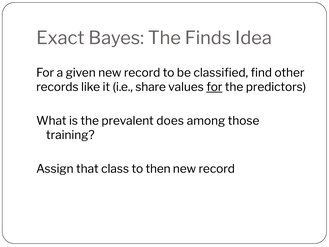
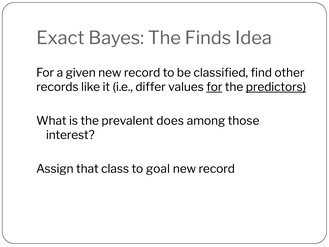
share: share -> differ (151, 87)
predictors underline: none -> present (276, 87)
training: training -> interest (70, 135)
then: then -> goal (158, 169)
